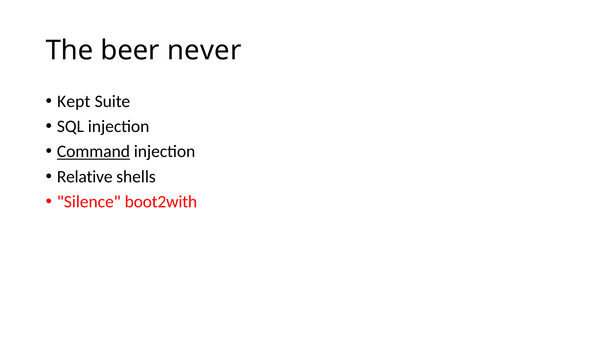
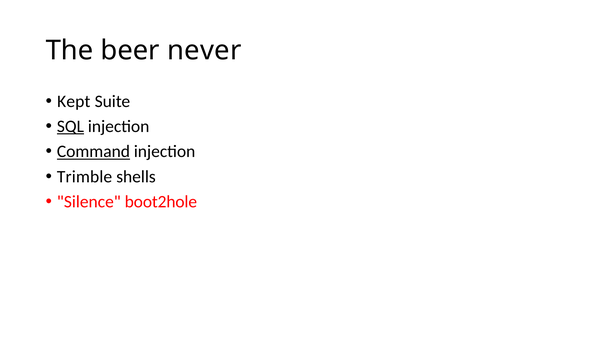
SQL underline: none -> present (70, 126)
Relative: Relative -> Trimble (85, 177)
boot2with: boot2with -> boot2hole (161, 202)
